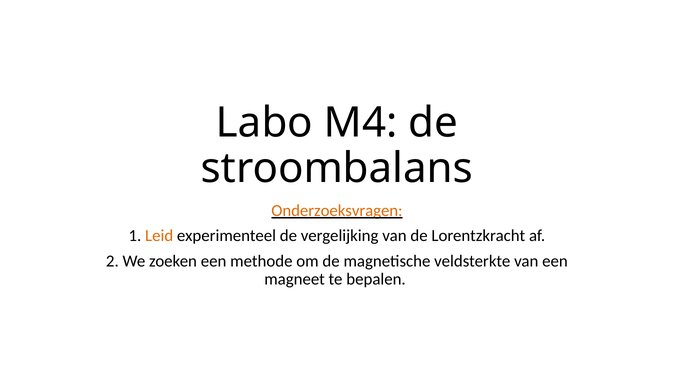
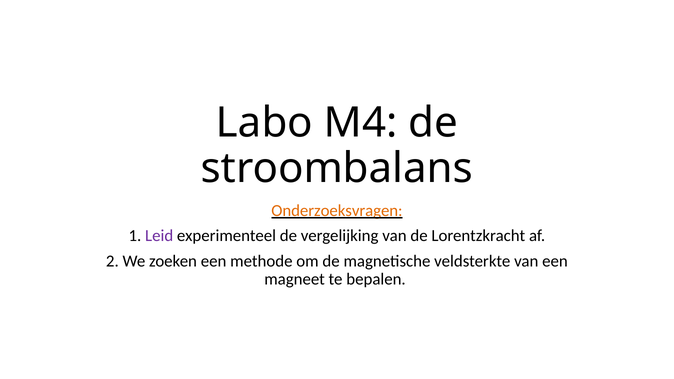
Leid colour: orange -> purple (159, 236)
